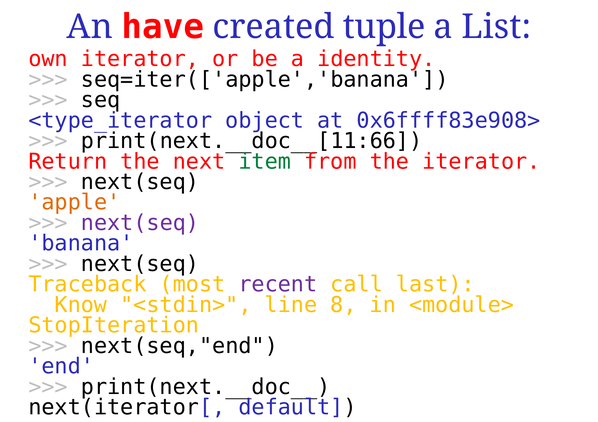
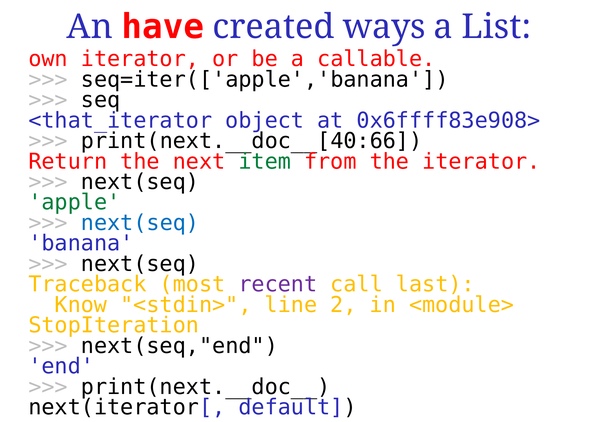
tuple: tuple -> ways (384, 27)
identity: identity -> callable (376, 59)
<type_iterator: <type_iterator -> <that_iterator (120, 120)
print(next.__doc__[11:66: print(next.__doc__[11:66 -> print(next.__doc__[40:66 (252, 141)
apple colour: orange -> green (74, 202)
next(seq colour: purple -> blue (140, 223)
8: 8 -> 2 (343, 305)
